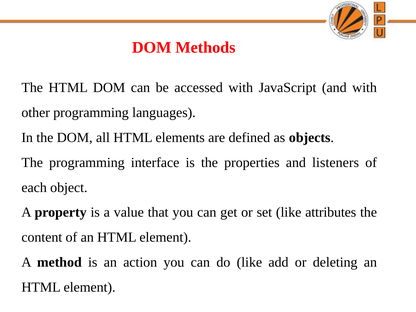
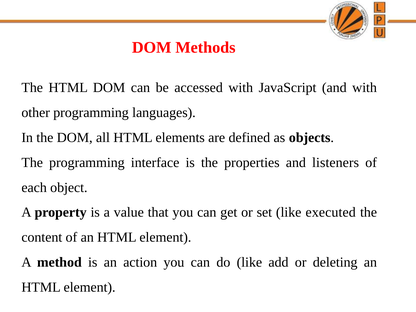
attributes: attributes -> executed (331, 212)
